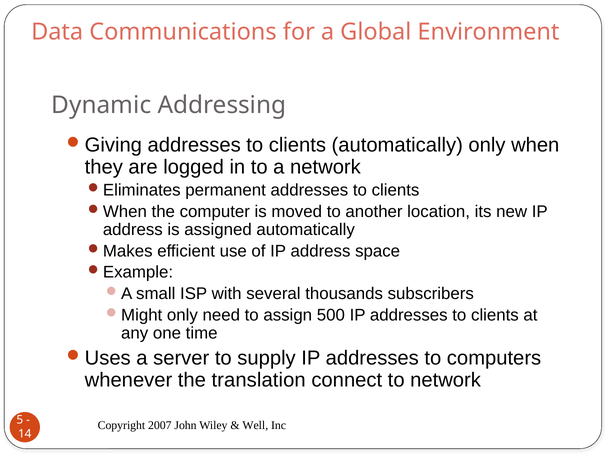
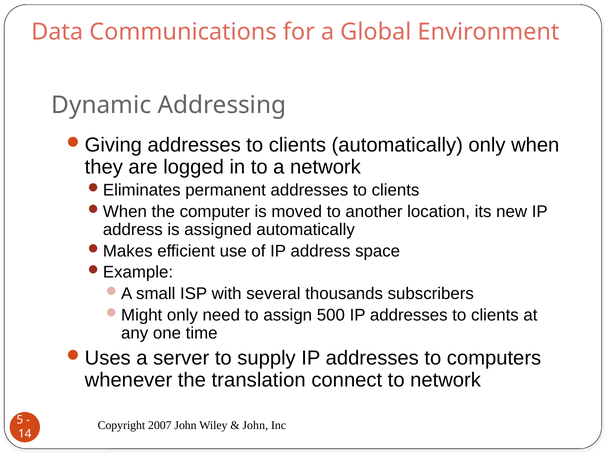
Well: Well -> John (255, 425)
